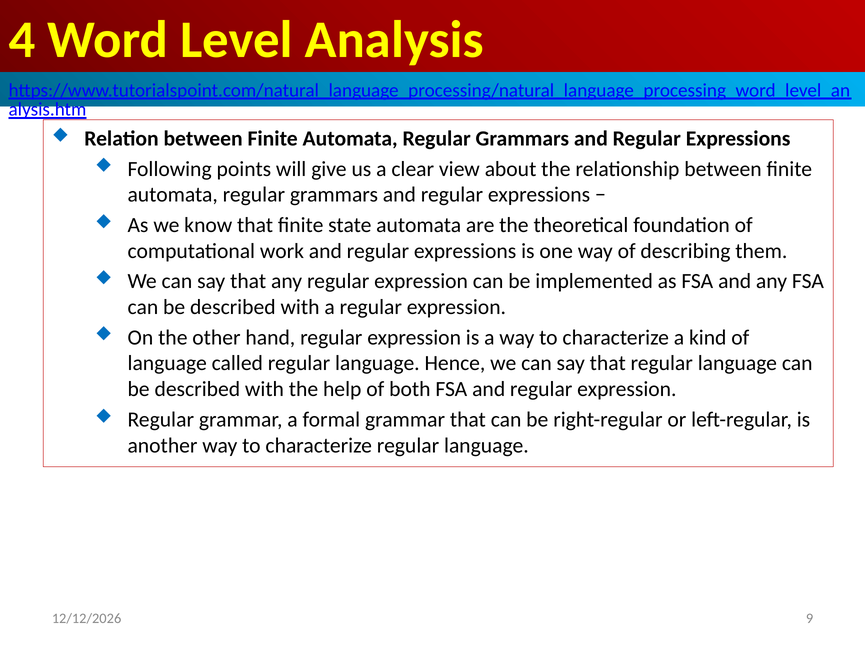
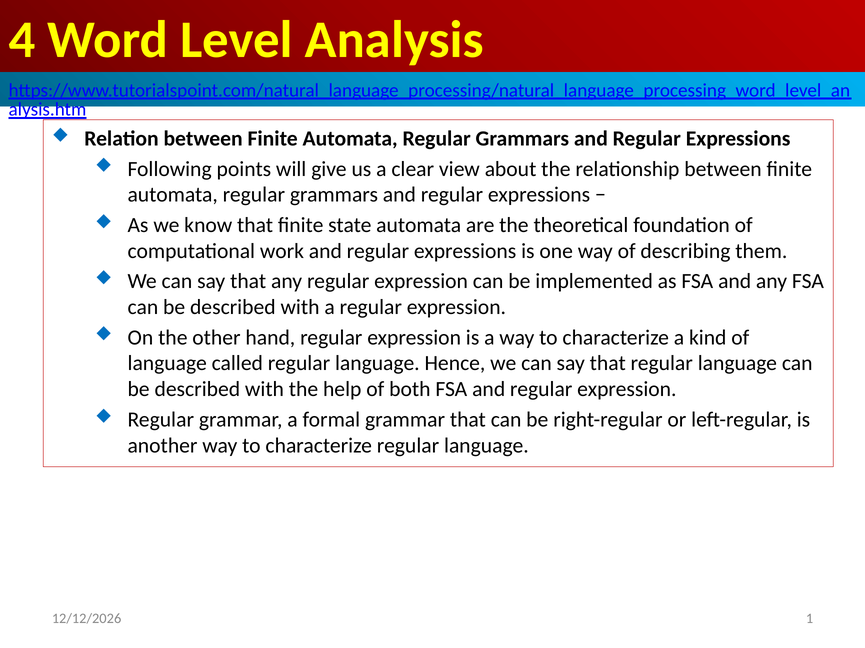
9: 9 -> 1 (810, 619)
